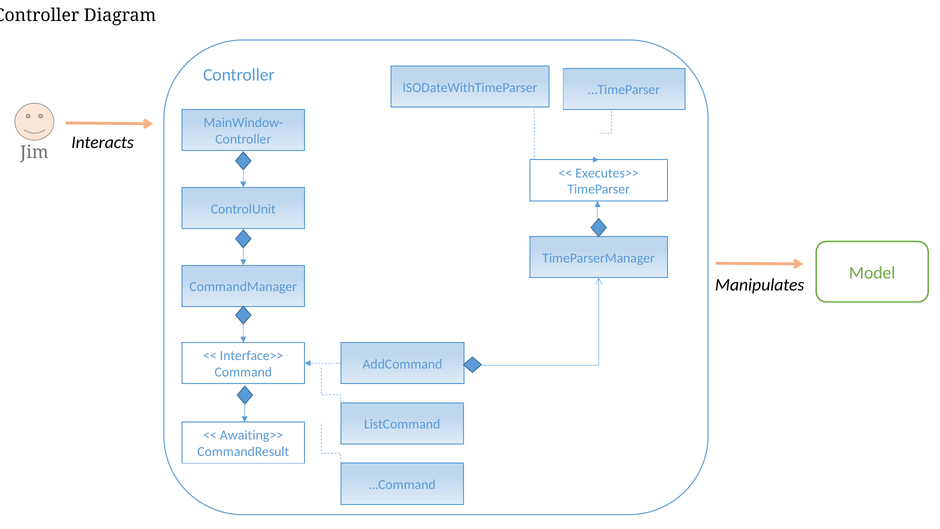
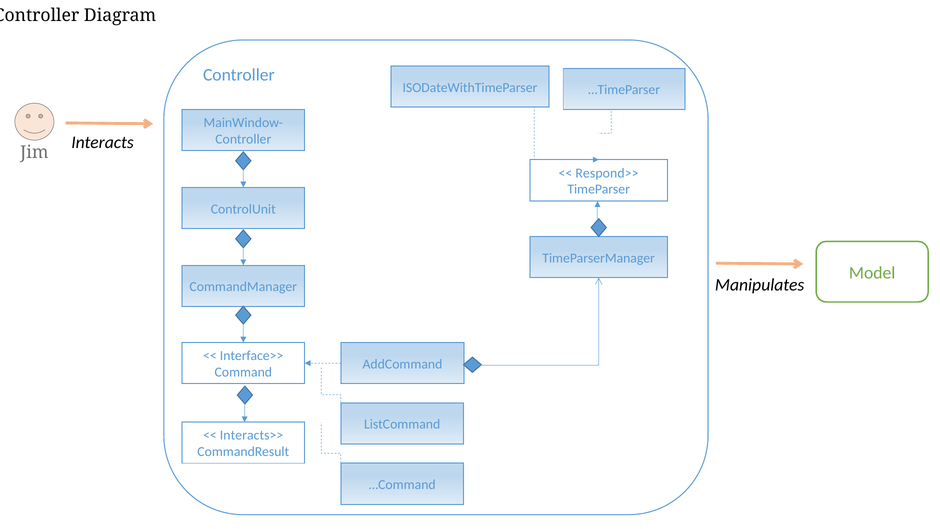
Executes>>: Executes>> -> Respond>> (607, 173)
Awaiting>>: Awaiting>> -> Interacts>> (252, 435)
